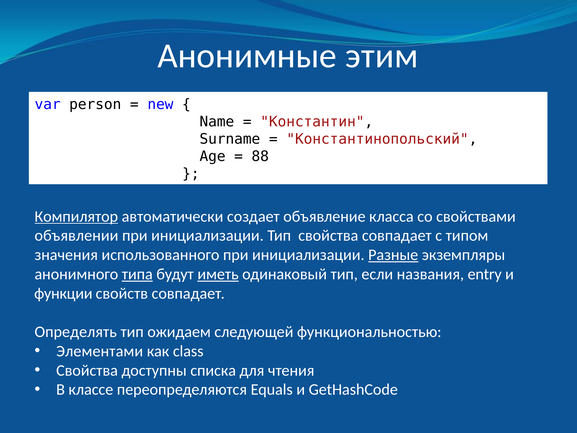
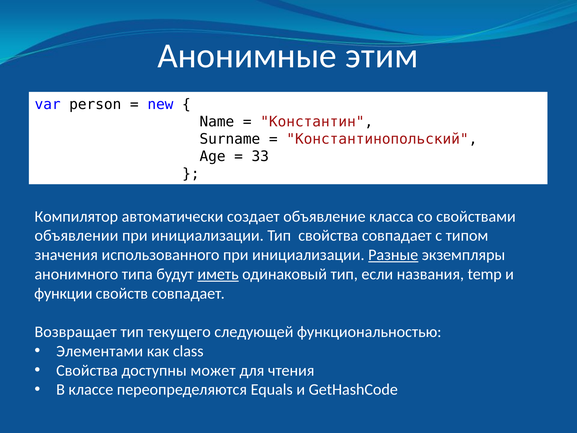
88: 88 -> 33 (260, 156)
Компилятор underline: present -> none (76, 216)
типа underline: present -> none (137, 274)
entry: entry -> temp (485, 274)
Определять: Определять -> Возвращает (76, 332)
ожидаем: ожидаем -> текущего (179, 332)
списка: списка -> может (213, 370)
